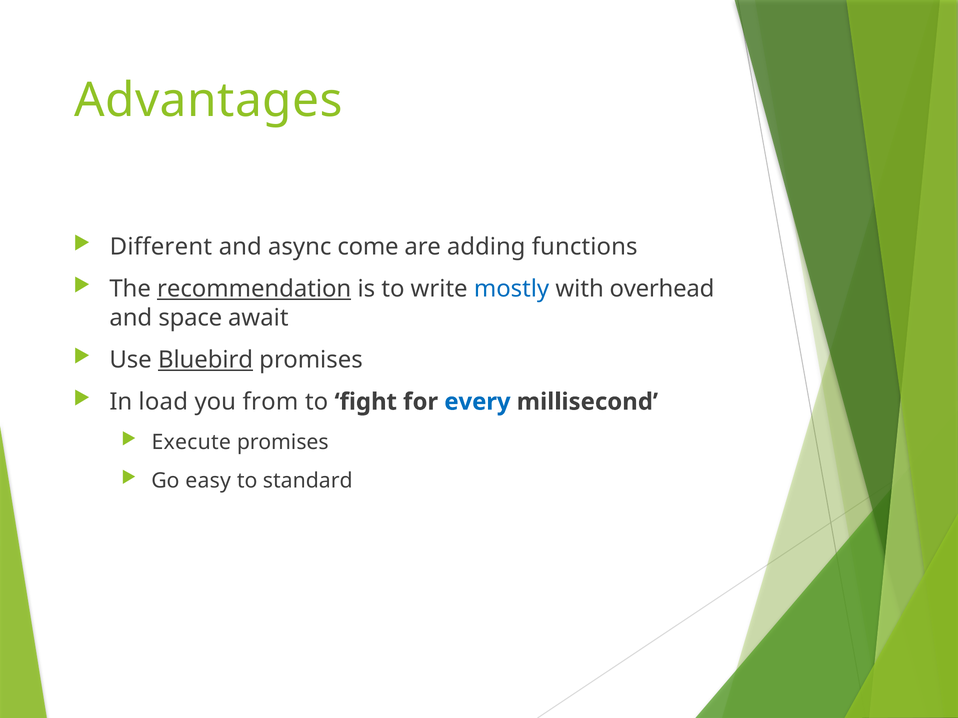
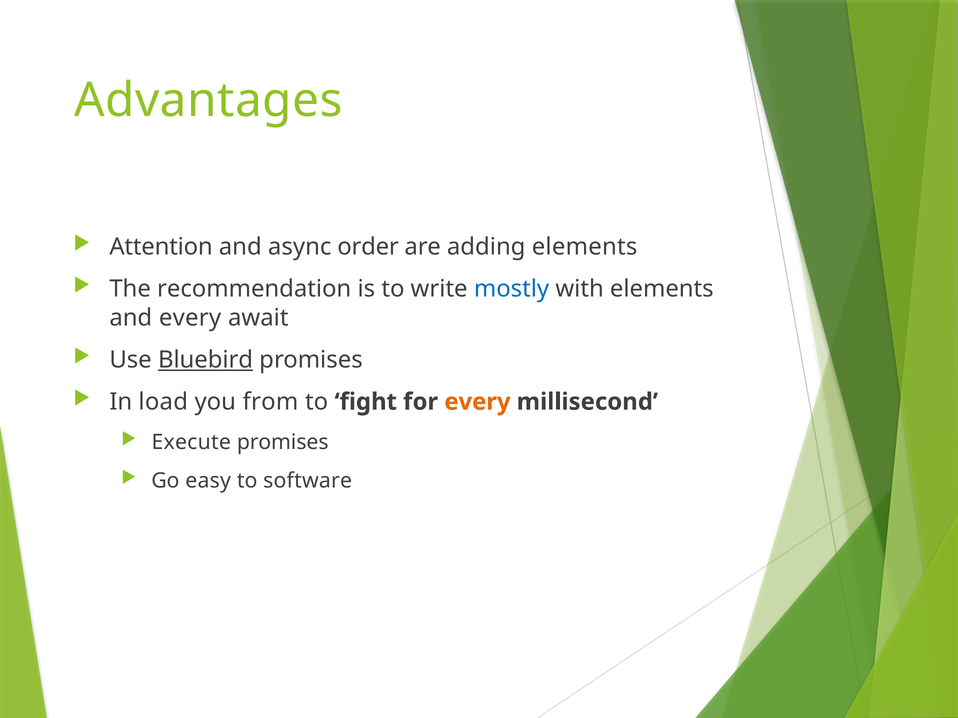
Different: Different -> Attention (161, 247)
come: come -> order (368, 247)
adding functions: functions -> elements (585, 247)
recommendation underline: present -> none (254, 289)
with overhead: overhead -> elements (662, 289)
and space: space -> every (190, 318)
every colour: blue -> orange (477, 402)
standard: standard -> software (308, 481)
